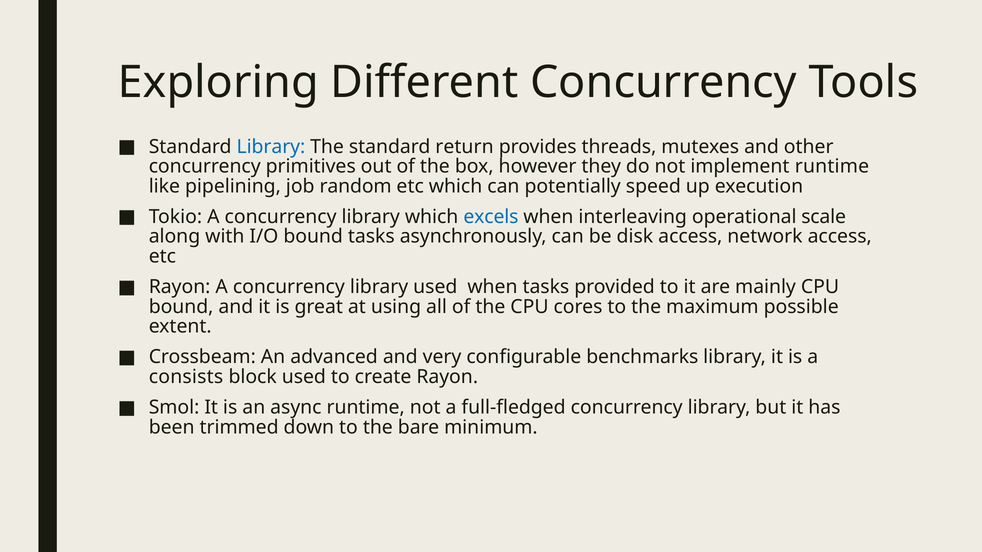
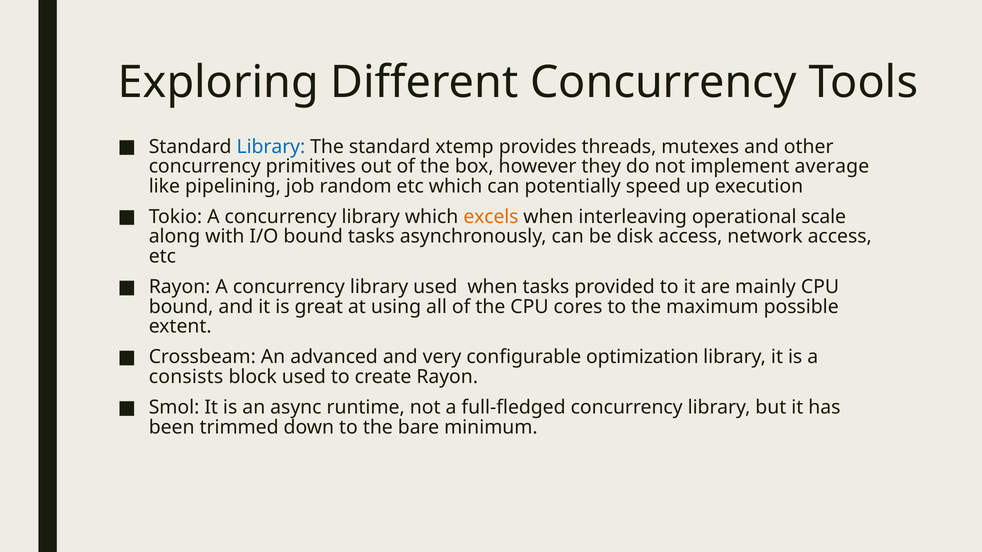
return: return -> xtemp (465, 147)
implement runtime: runtime -> average (832, 167)
excels colour: blue -> orange (491, 217)
benchmarks: benchmarks -> optimization (642, 357)
